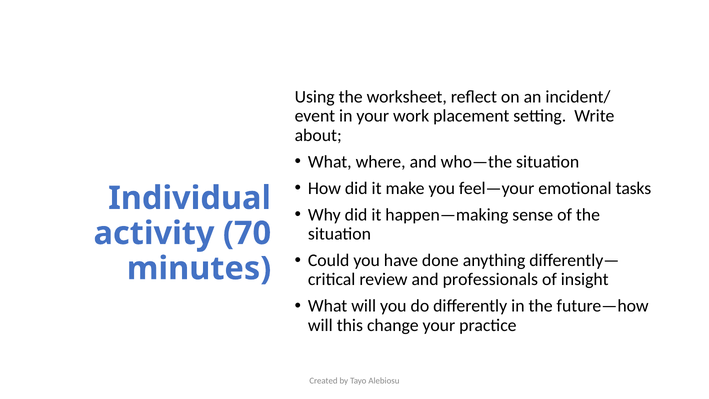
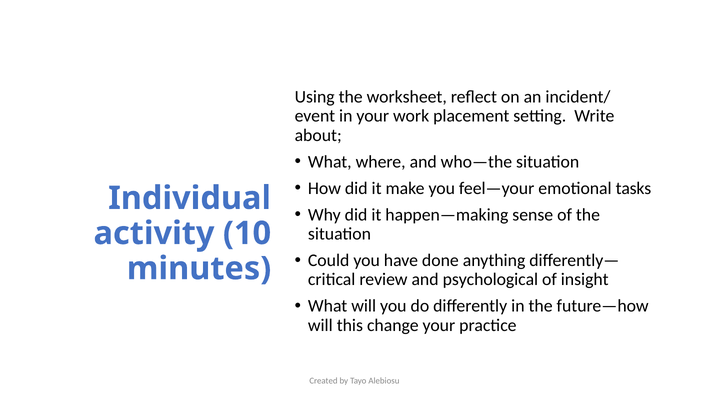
70: 70 -> 10 (247, 233)
professionals: professionals -> psychological (490, 279)
